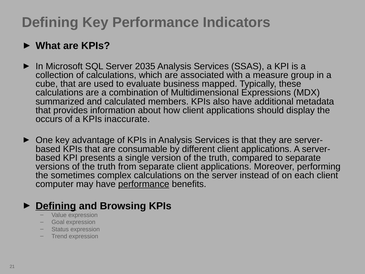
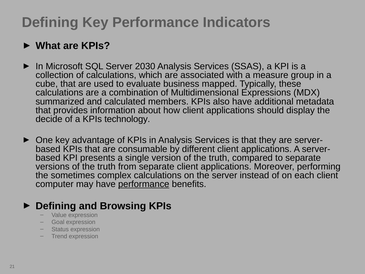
2035: 2035 -> 2030 (145, 66)
occurs: occurs -> decide (49, 119)
inaccurate: inaccurate -> technology (127, 119)
Defining underline: present -> none (56, 206)
